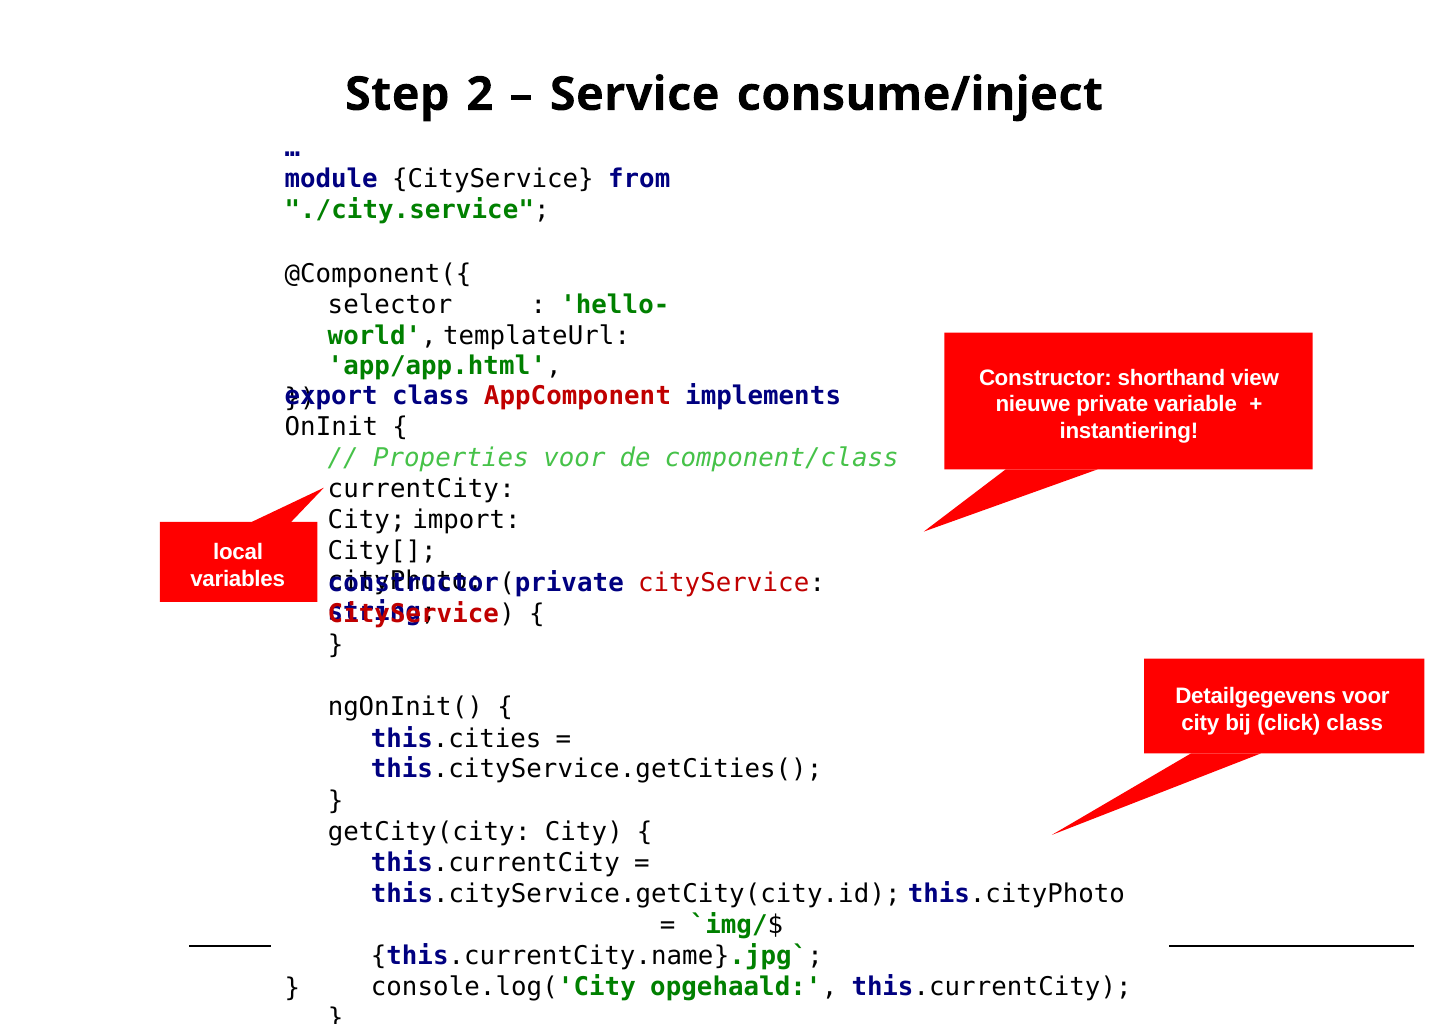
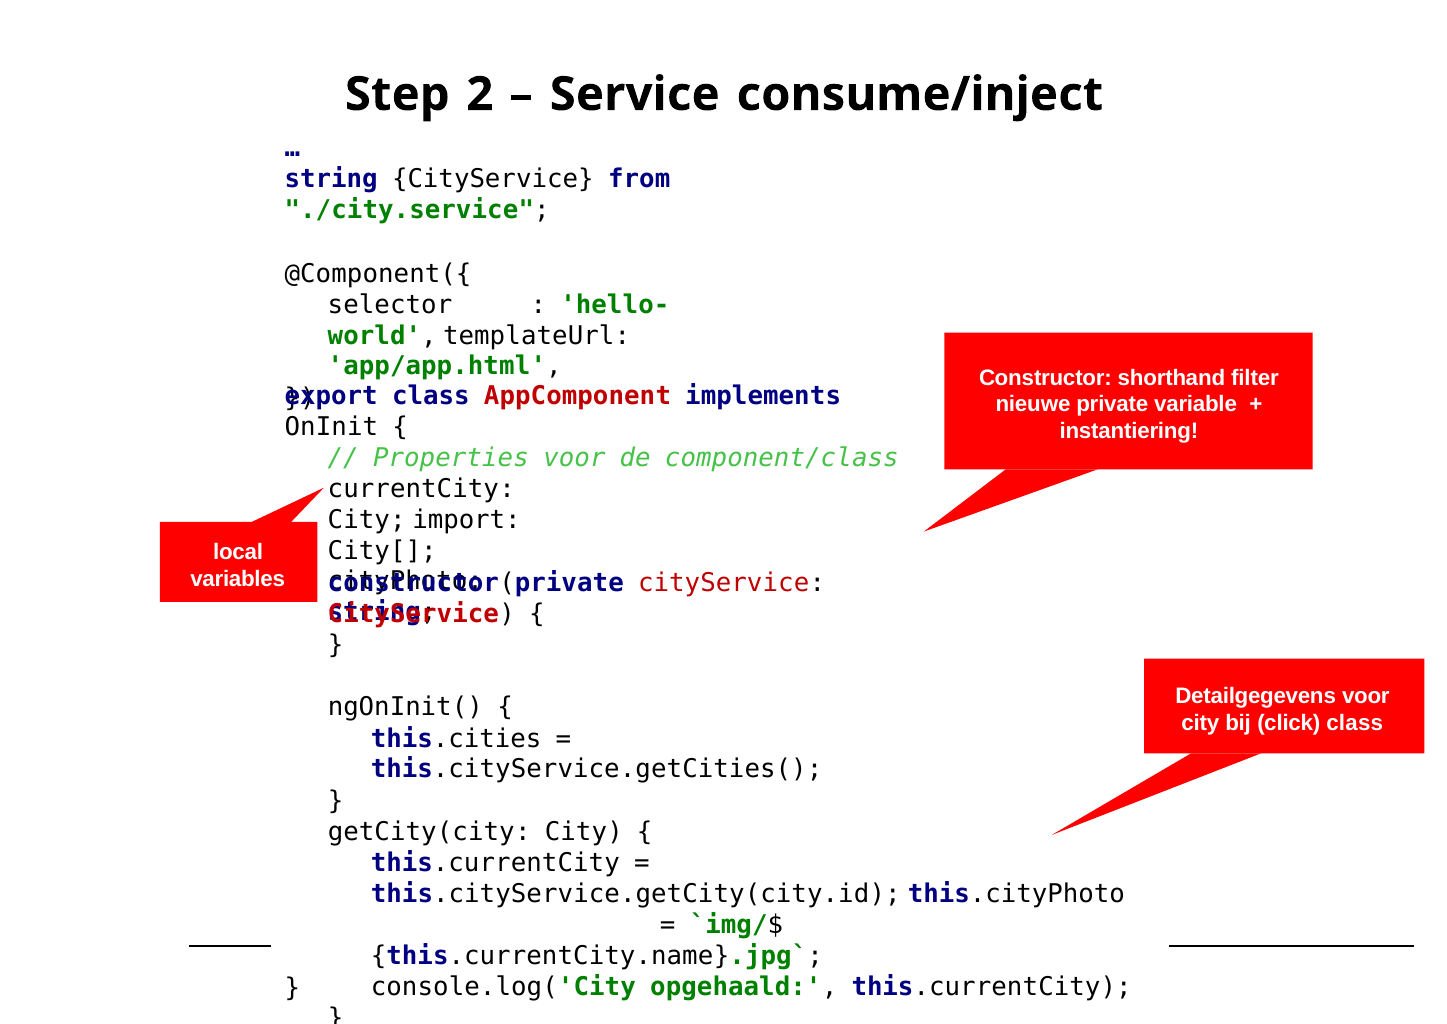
module: module -> string (331, 179)
view: view -> filter (1255, 377)
